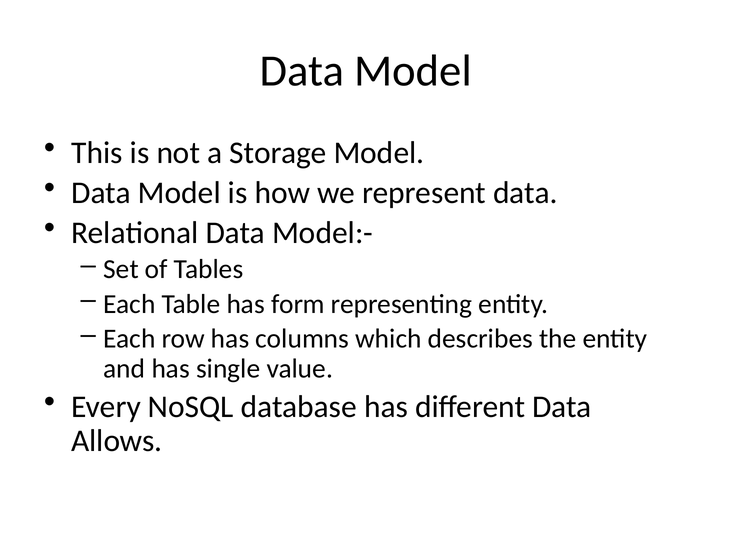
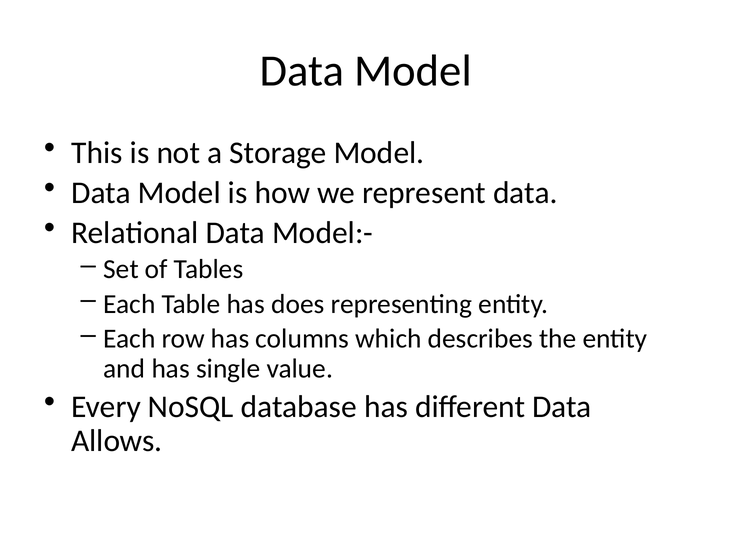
form: form -> does (298, 304)
